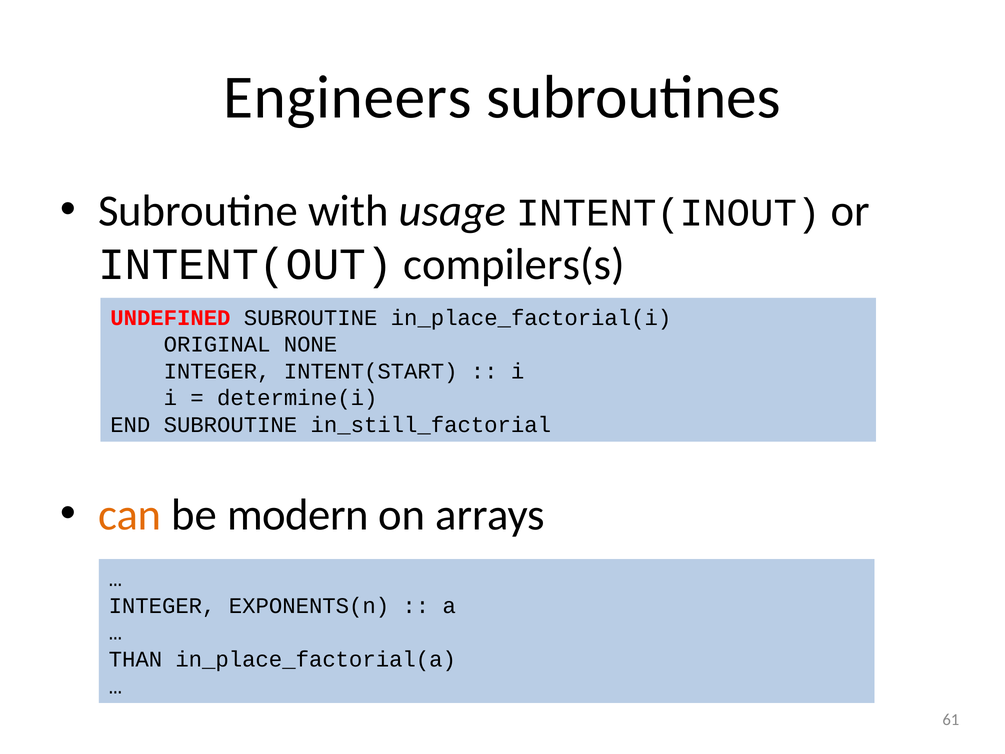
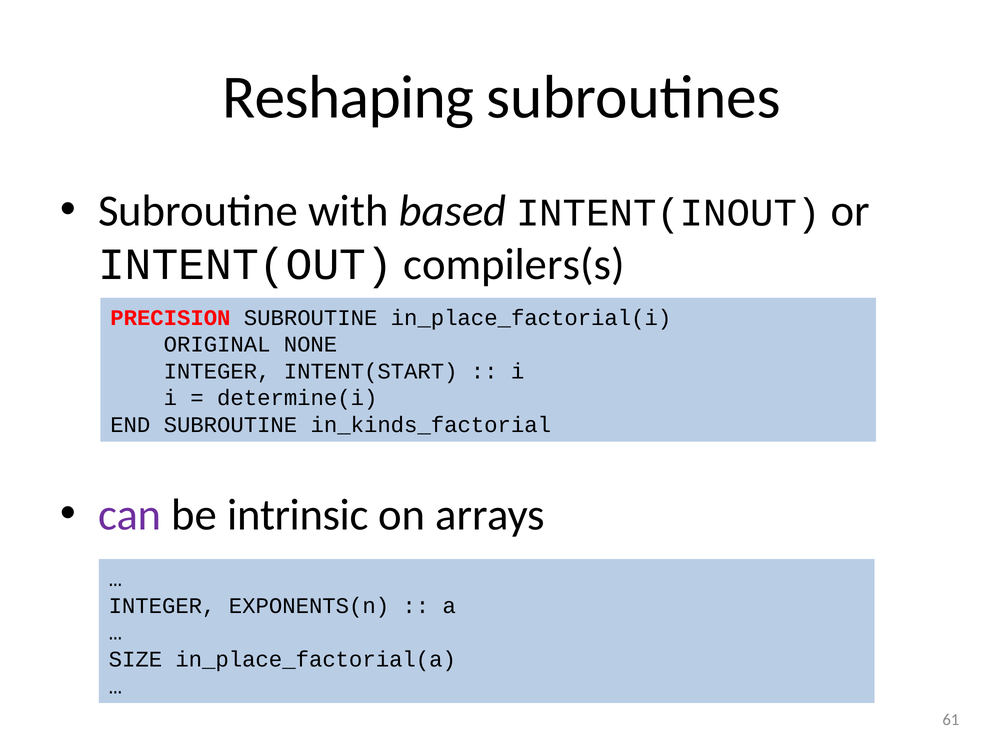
Engineers: Engineers -> Reshaping (348, 97)
usage: usage -> based (453, 211)
UNDEFINED: UNDEFINED -> PRECISION (170, 318)
in_still_factorial: in_still_factorial -> in_kinds_factorial (431, 425)
can colour: orange -> purple (130, 515)
modern: modern -> intrinsic (298, 515)
THAN: THAN -> SIZE (135, 659)
